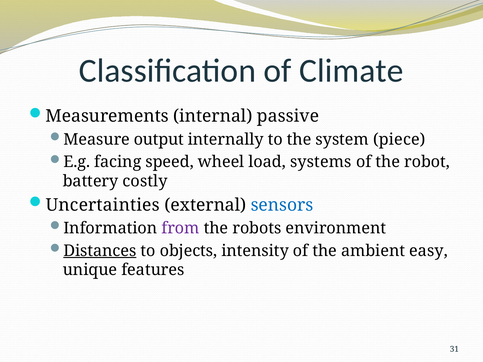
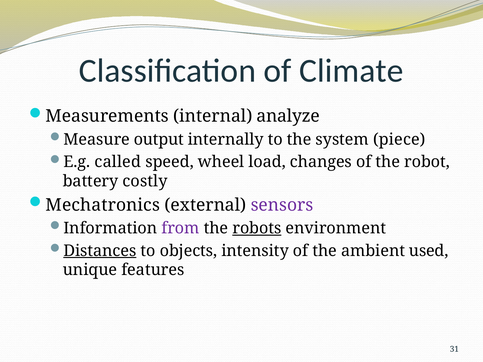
passive: passive -> analyze (288, 116)
facing: facing -> called (118, 162)
systems: systems -> changes (321, 162)
Uncertainties: Uncertainties -> Mechatronics (103, 205)
sensors colour: blue -> purple (282, 205)
robots underline: none -> present (257, 228)
easy: easy -> used (429, 251)
